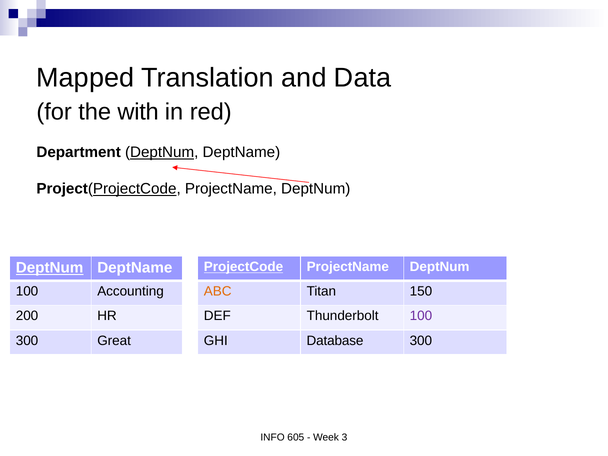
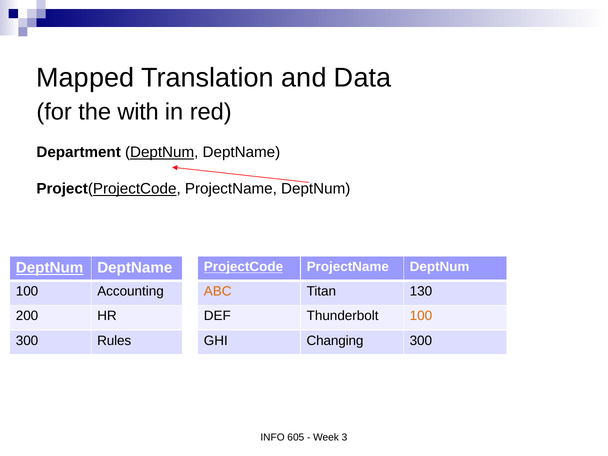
150: 150 -> 130 (421, 291)
100 colour: purple -> orange (421, 316)
Great: Great -> Rules (114, 341)
Database: Database -> Changing (335, 341)
